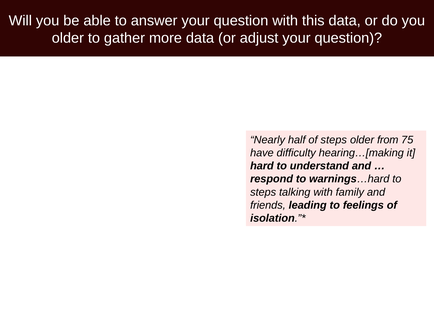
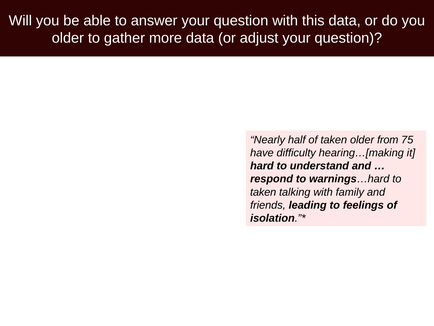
of steps: steps -> taken (334, 140)
steps: steps -> taken (263, 192)
